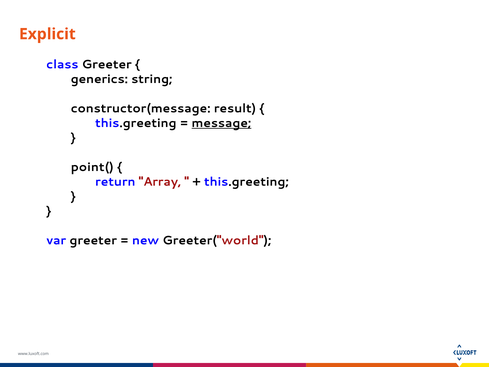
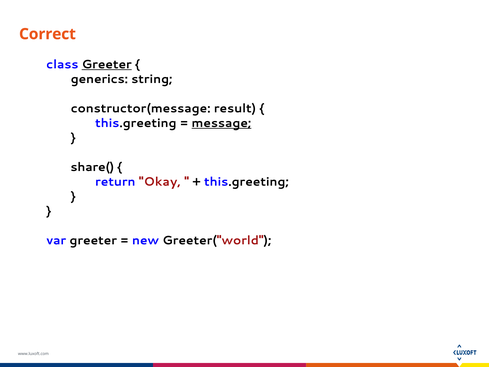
Explicit: Explicit -> Correct (47, 34)
Greeter underline: none -> present (107, 64)
point(: point( -> share( (92, 167)
Array: Array -> Okay (160, 182)
